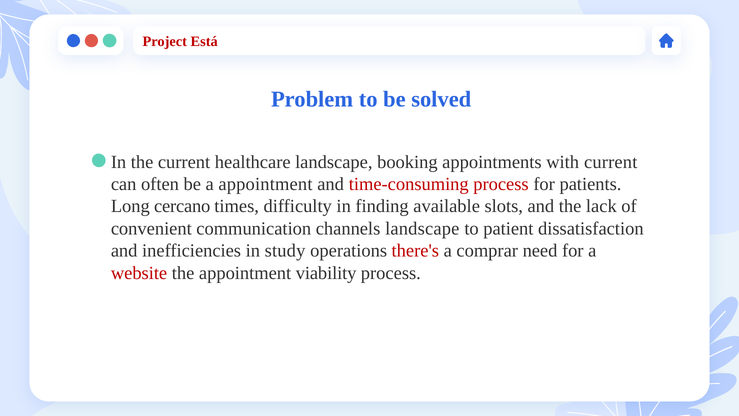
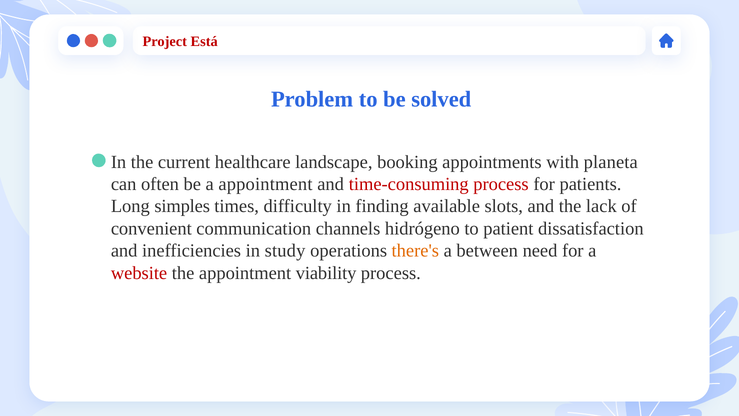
with current: current -> planeta (611, 162)
cercano: cercano -> simples (182, 206)
channels landscape: landscape -> hidrógeno (422, 228)
there's colour: red -> orange (415, 251)
comprar: comprar -> between (487, 251)
